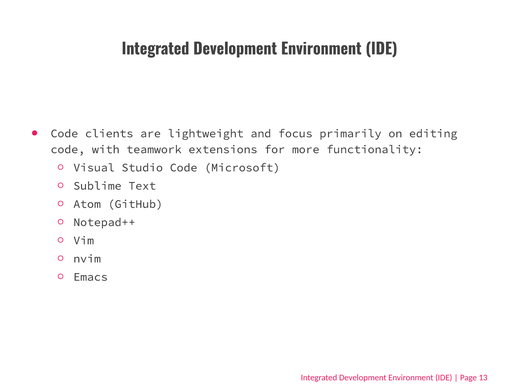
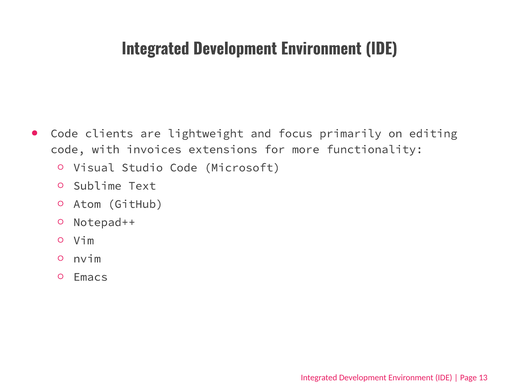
teamwork: teamwork -> invoices (154, 149)
